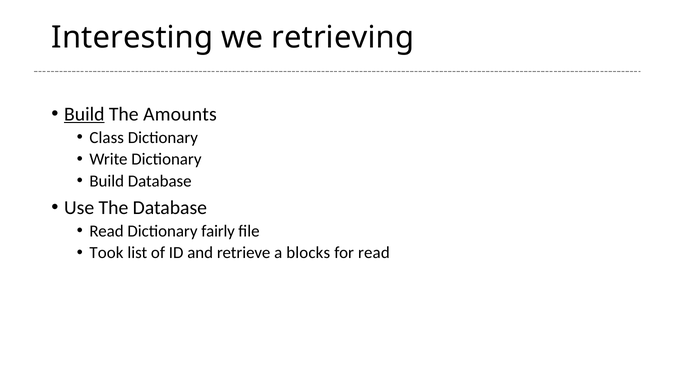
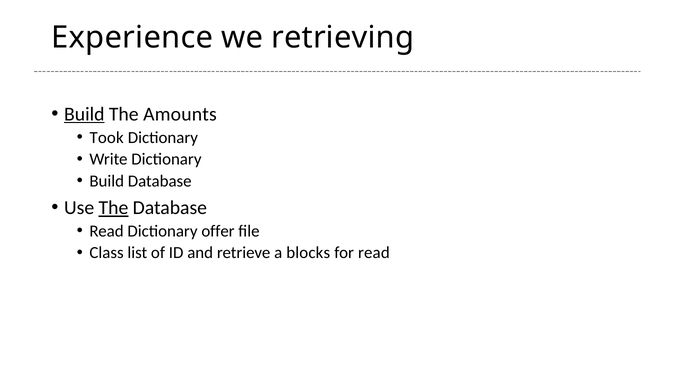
Interesting: Interesting -> Experience (132, 38)
Class: Class -> Took (107, 137)
The underline: none -> present (113, 208)
fairly: fairly -> offer (218, 231)
Took: Took -> Class (107, 253)
